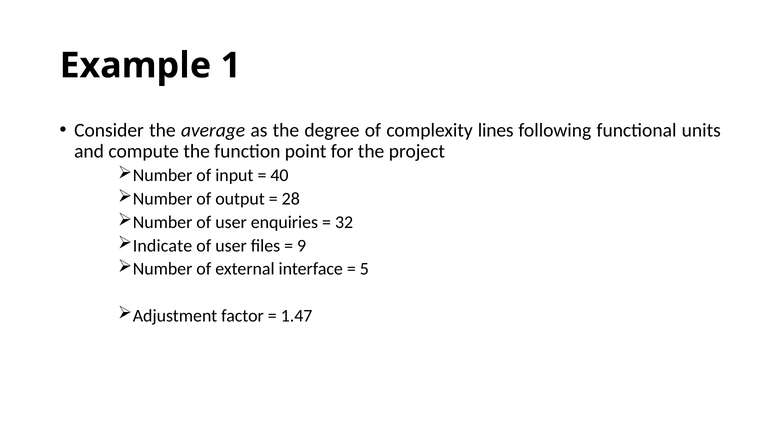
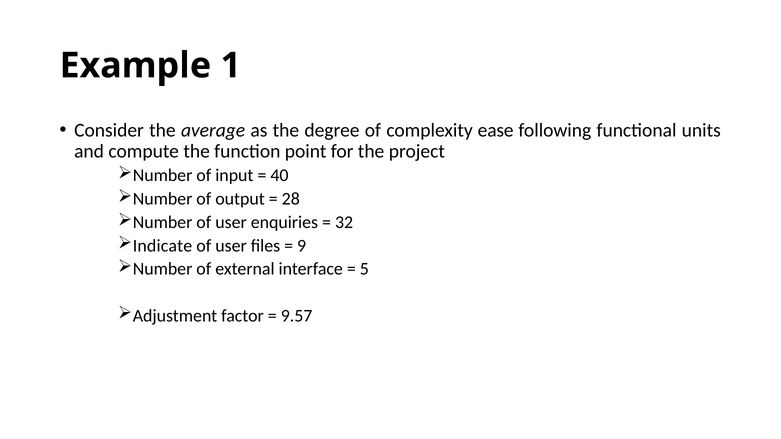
lines: lines -> ease (496, 130)
1.47: 1.47 -> 9.57 (297, 316)
